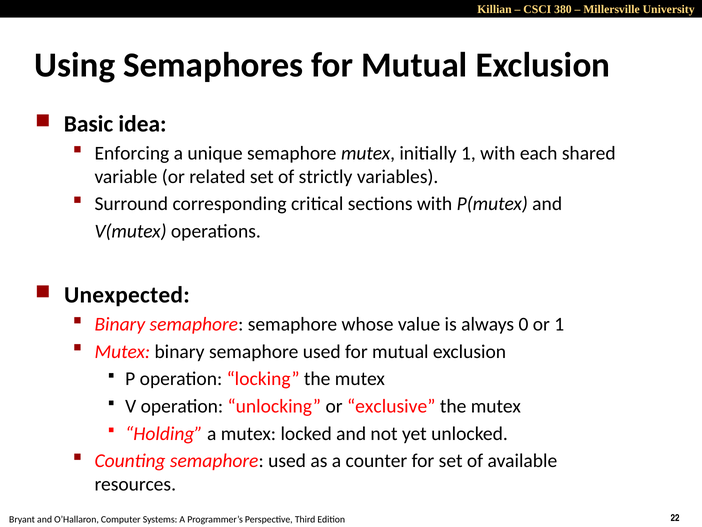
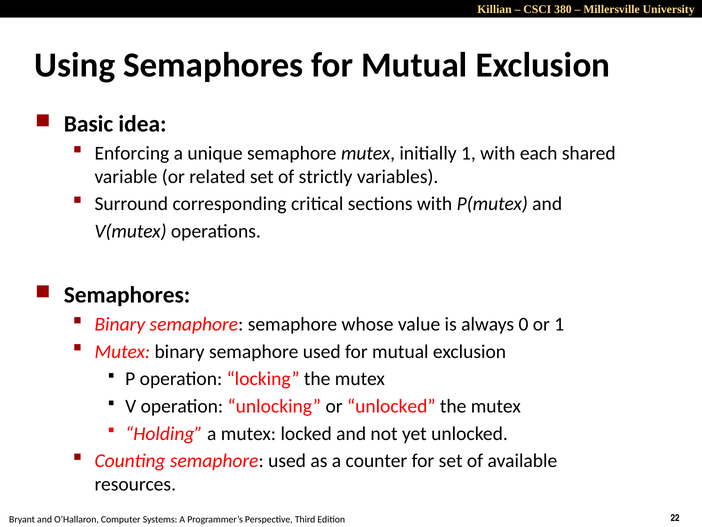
Unexpected: Unexpected -> Semaphores (127, 295)
or exclusive: exclusive -> unlocked (391, 406)
